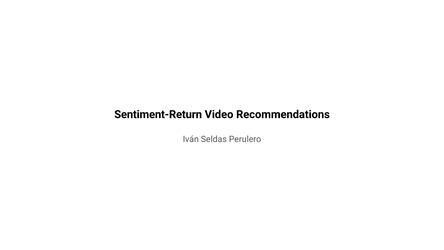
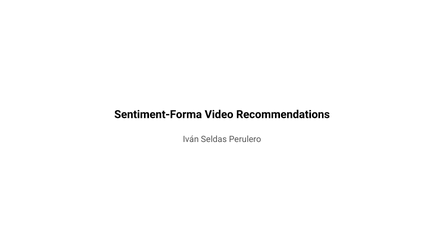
Sentiment-Return: Sentiment-Return -> Sentiment-Forma (158, 114)
